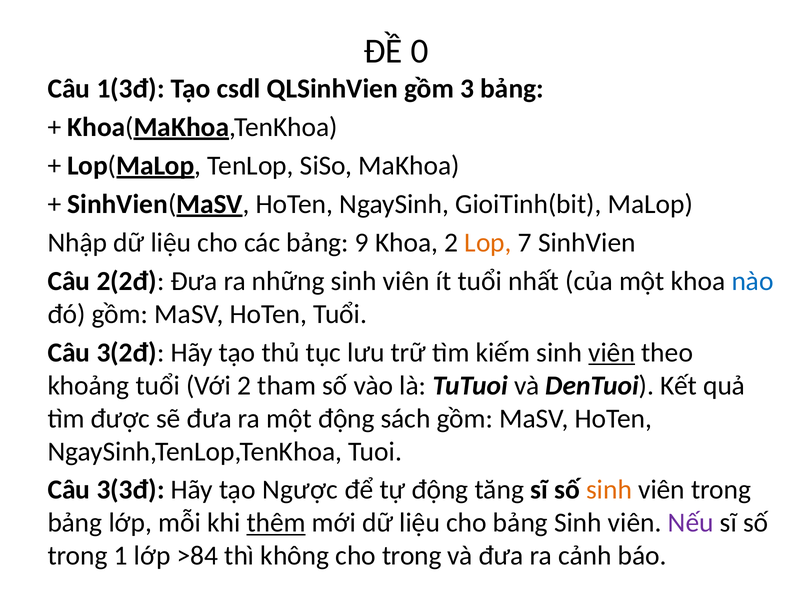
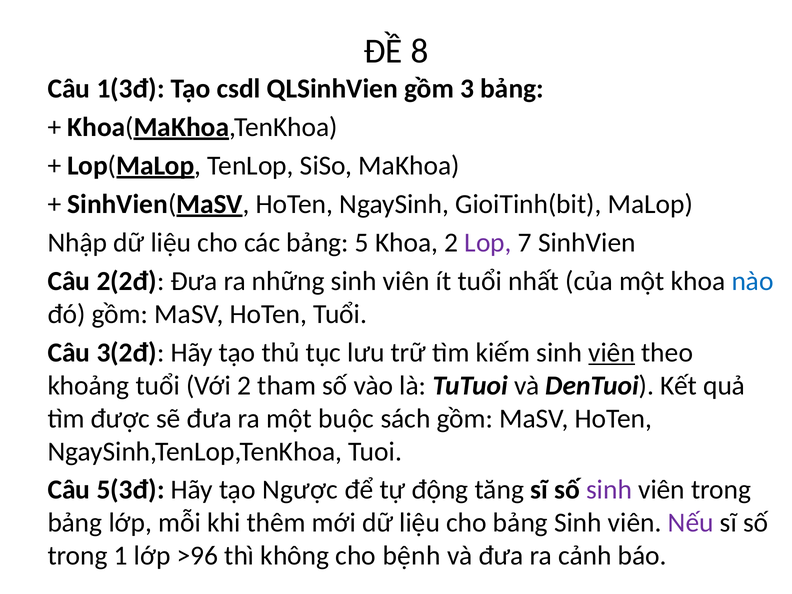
0: 0 -> 8 (420, 51)
9: 9 -> 5 (362, 243)
Lop colour: orange -> purple (488, 243)
một động: động -> buộc (346, 418)
3(3đ: 3(3đ -> 5(3đ (131, 490)
sinh colour: orange -> purple (609, 490)
thêm underline: present -> none (276, 523)
>84: >84 -> >96 (197, 556)
cho trong: trong -> bệnh (412, 556)
